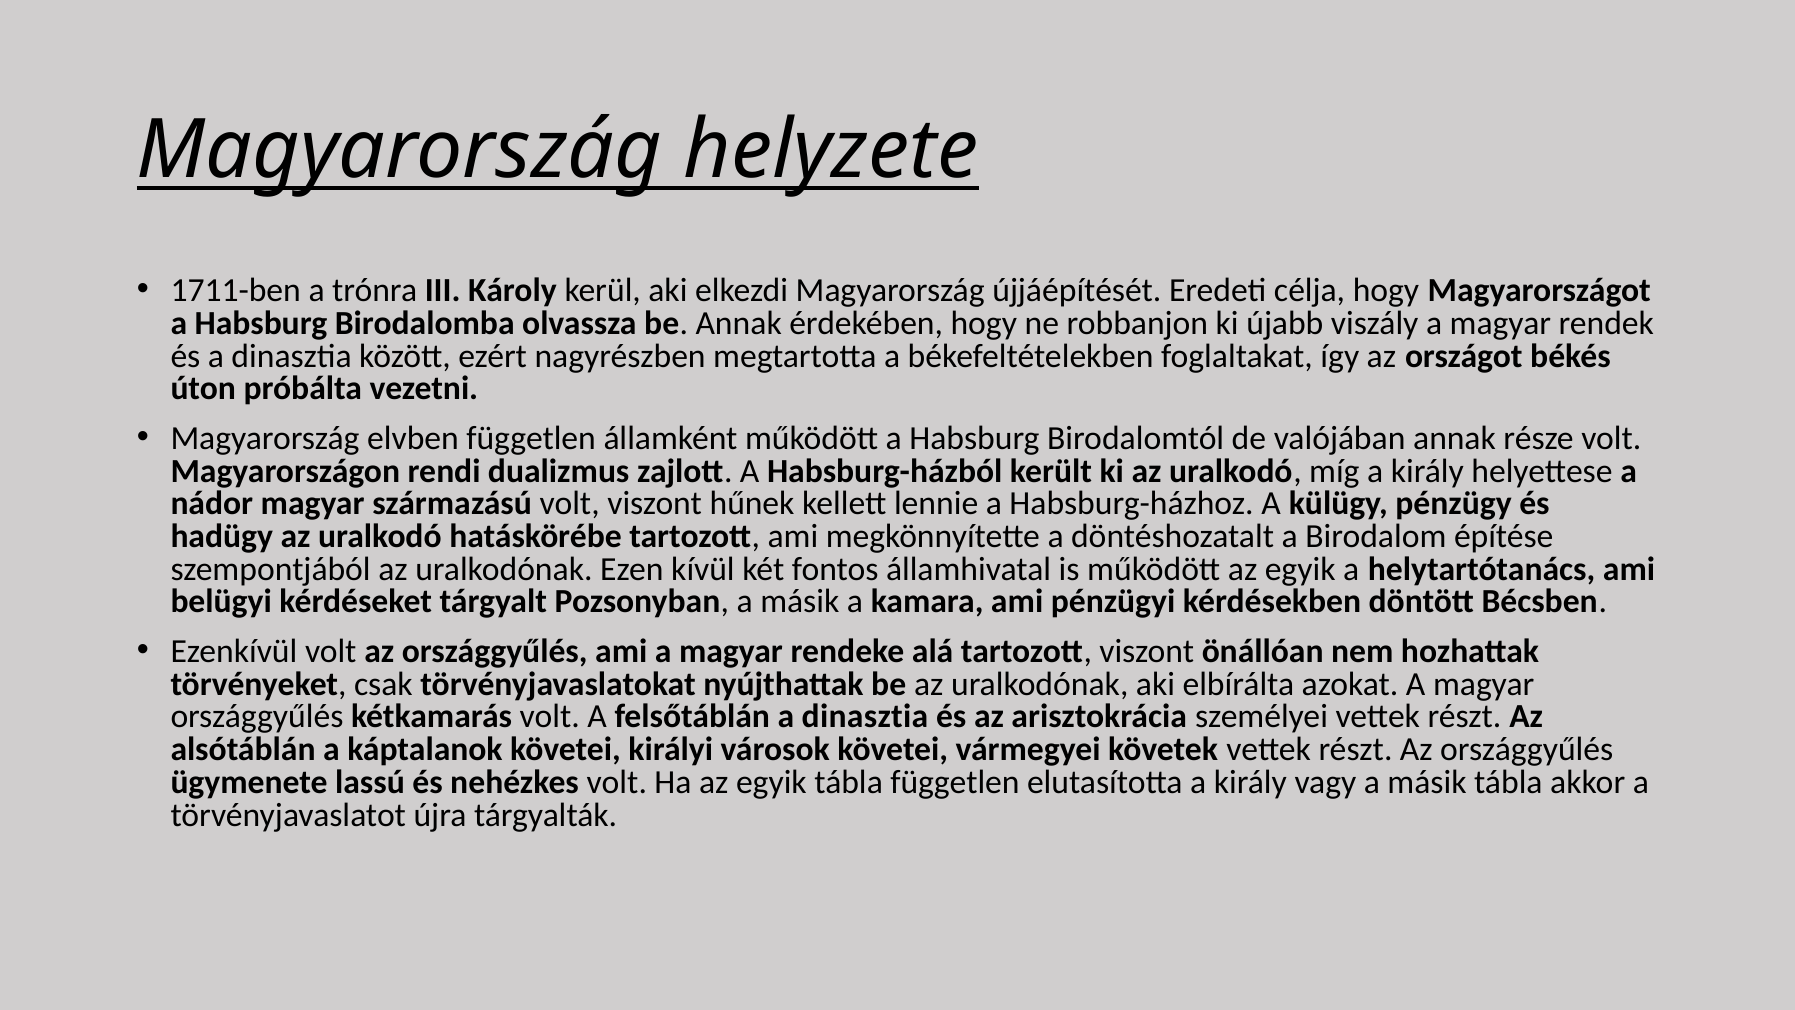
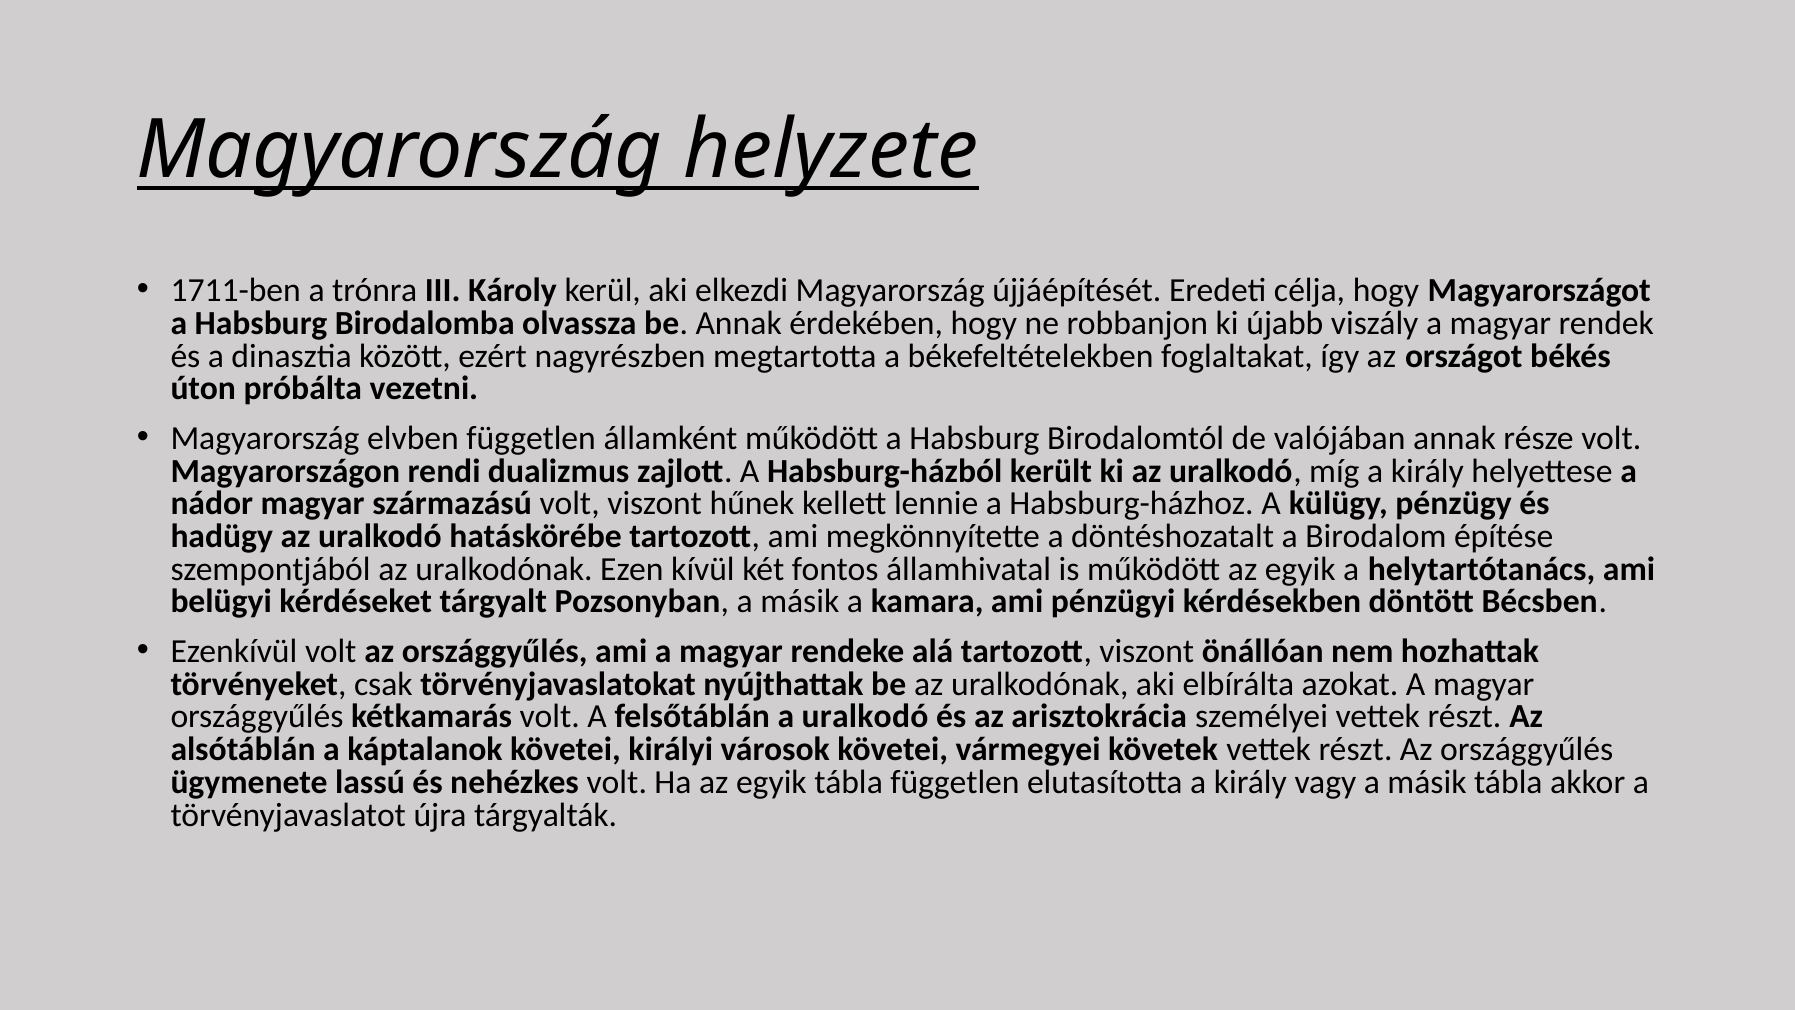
felsőtáblán a dinasztia: dinasztia -> uralkodó (865, 717)
